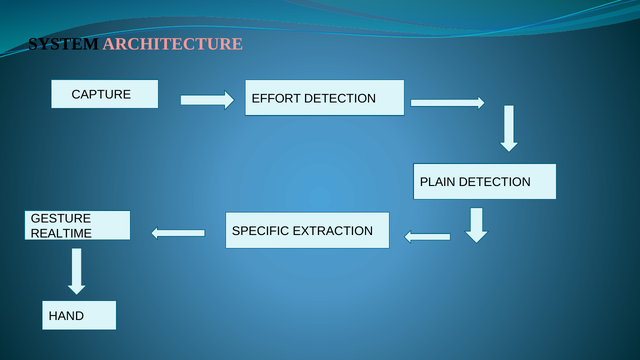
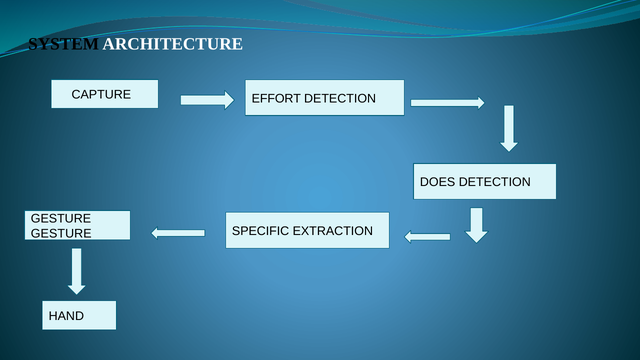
ARCHITECTURE colour: pink -> white (173, 44)
PLAIN: PLAIN -> DOES (438, 182)
REALTIME: REALTIME -> GESTURE (61, 233)
